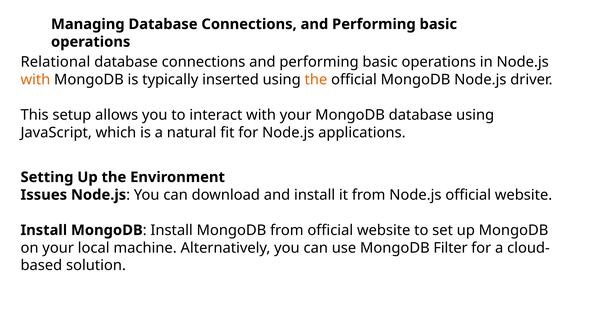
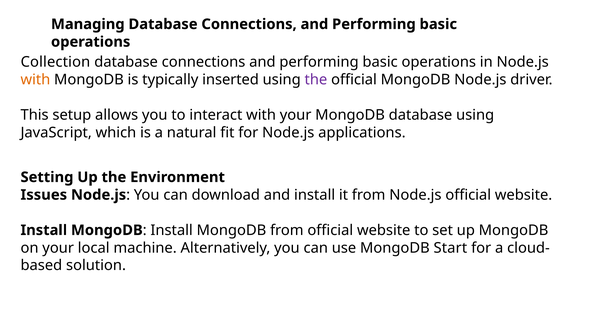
Relational: Relational -> Collection (55, 62)
the colour: orange -> purple (316, 80)
Filter: Filter -> Start (450, 248)
